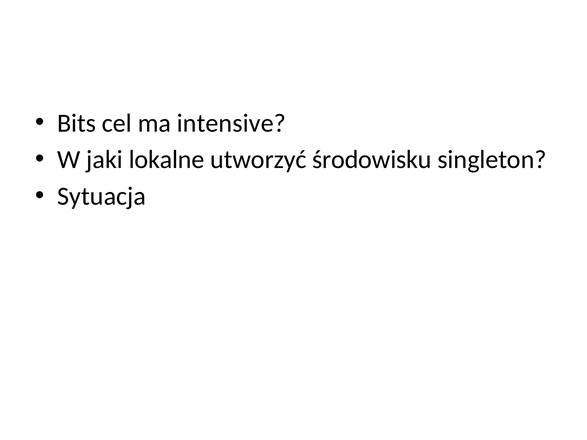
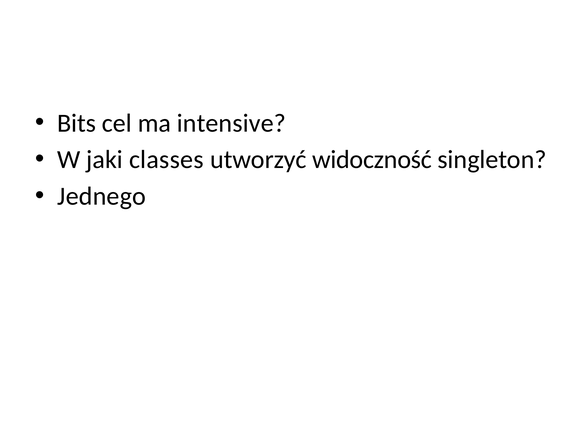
lokalne: lokalne -> classes (166, 160)
środowisku: środowisku -> widoczność (372, 160)
Sytuacja: Sytuacja -> Jednego (102, 196)
